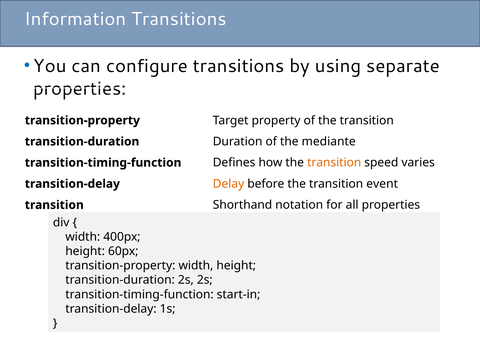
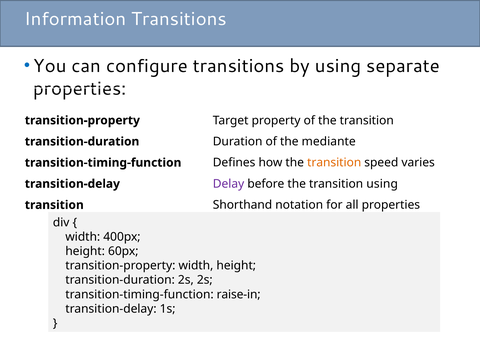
Delay colour: orange -> purple (228, 184)
transition event: event -> using (382, 184)
start-in: start-in -> raise-in (239, 294)
